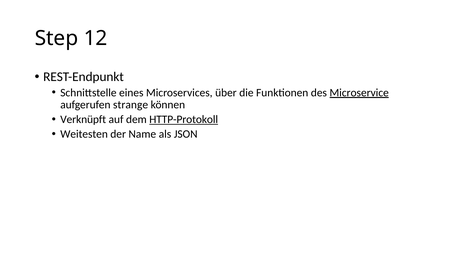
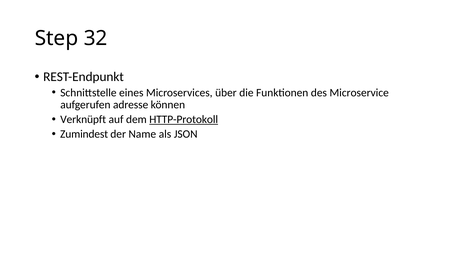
12: 12 -> 32 (96, 38)
Microservice underline: present -> none (359, 93)
strange: strange -> adresse (131, 105)
Weitesten: Weitesten -> Zumindest (84, 134)
